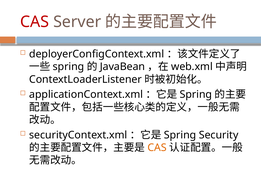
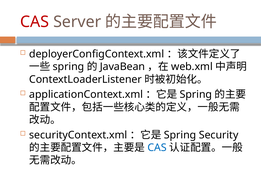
CAS colour: orange -> blue (157, 147)
